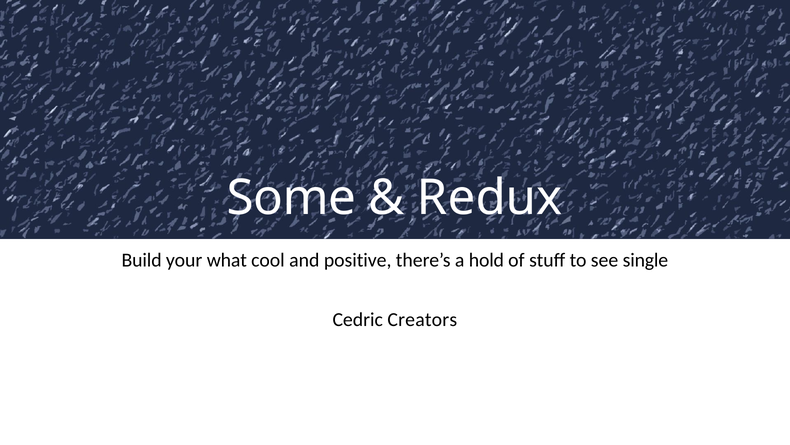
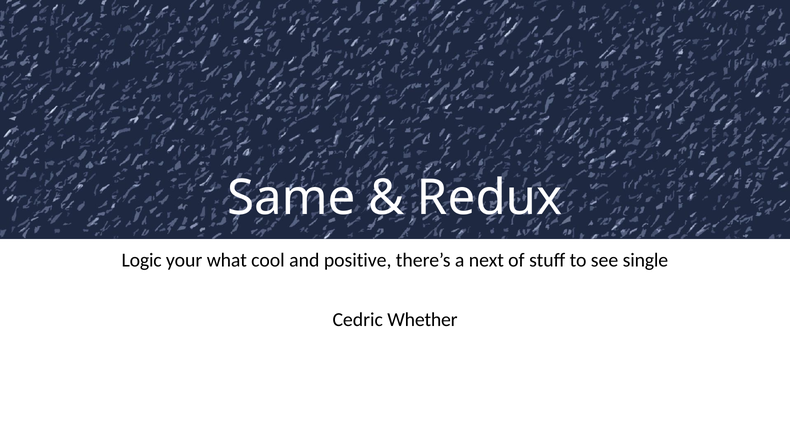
Some: Some -> Same (291, 197)
Build: Build -> Logic (142, 260)
hold: hold -> next (486, 260)
Creators: Creators -> Whether (422, 319)
